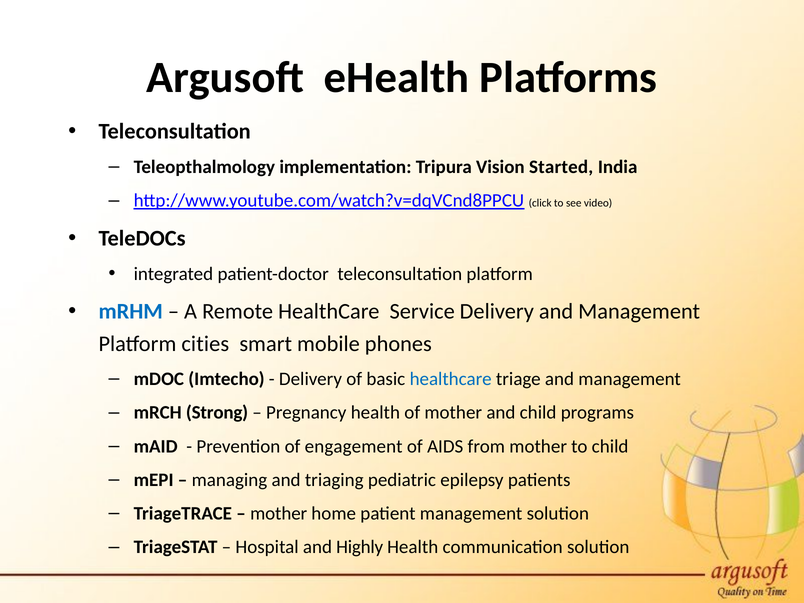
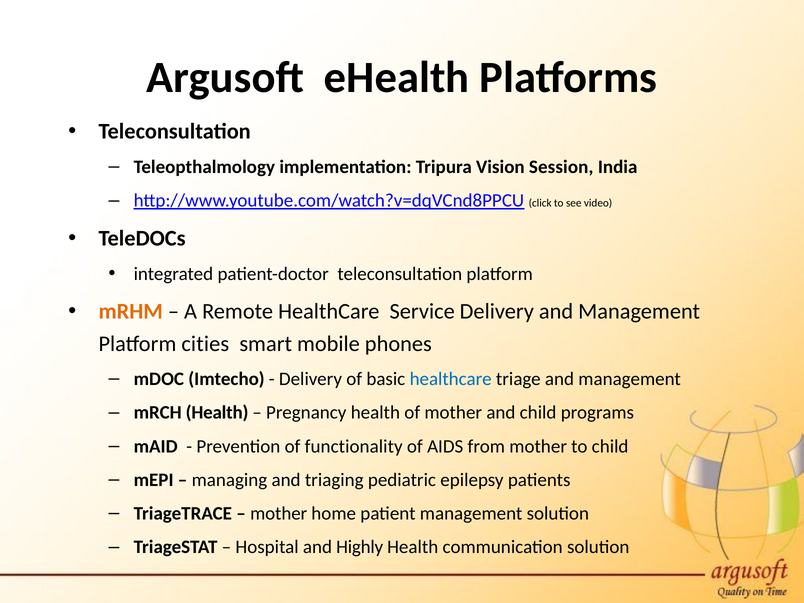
Started: Started -> Session (561, 167)
mRHM colour: blue -> orange (131, 311)
mRCH Strong: Strong -> Health (217, 413)
engagement: engagement -> functionality (354, 446)
